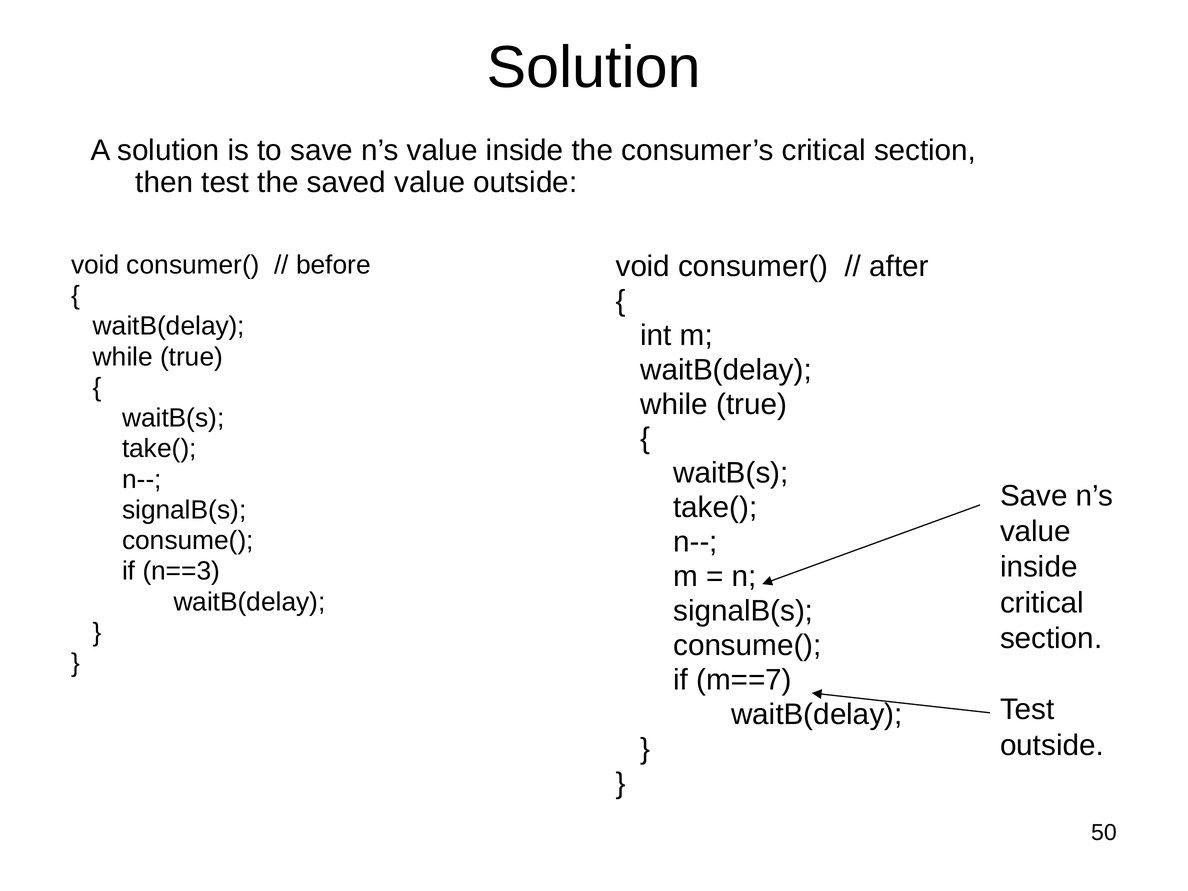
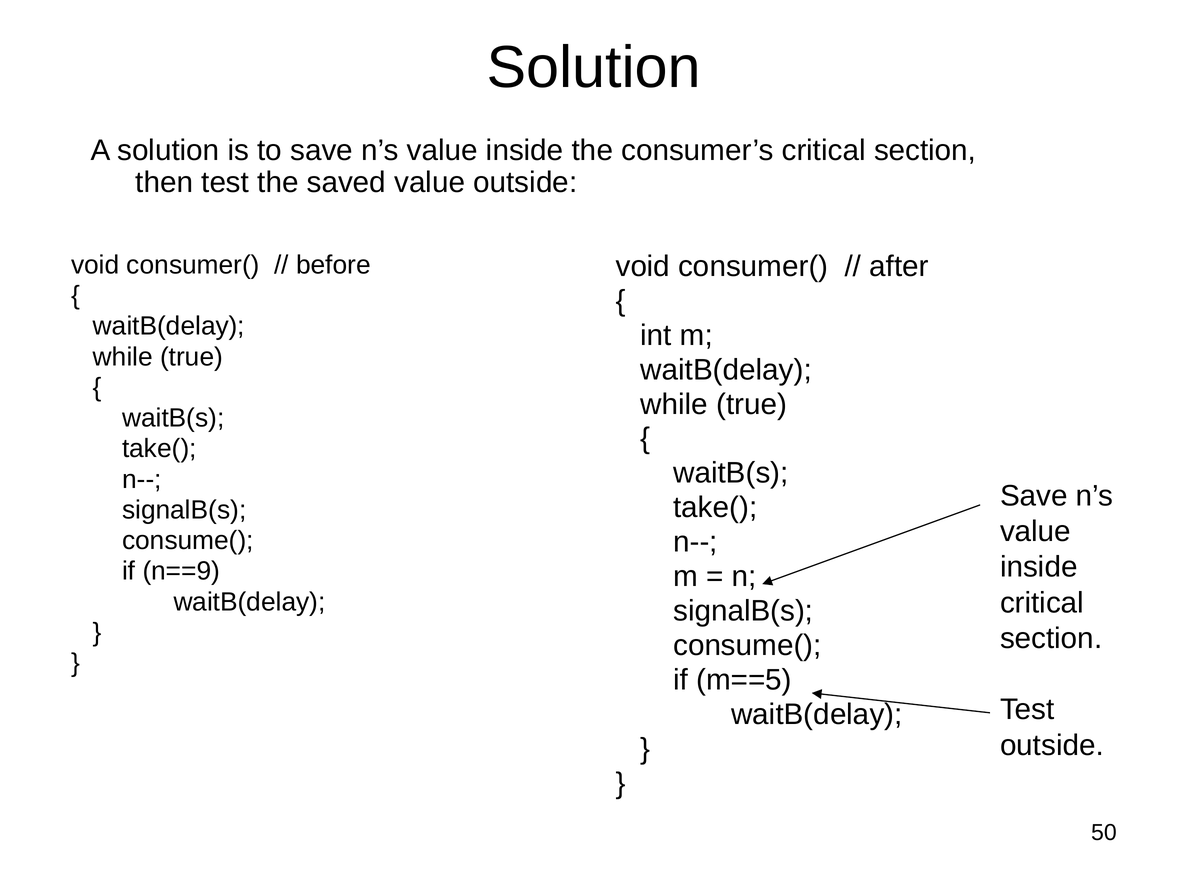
n==3: n==3 -> n==9 (181, 571)
m==7: m==7 -> m==5 (744, 680)
